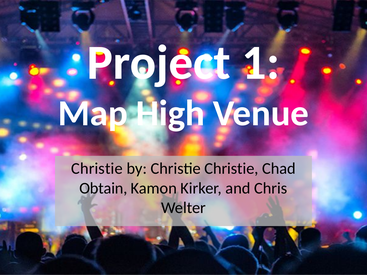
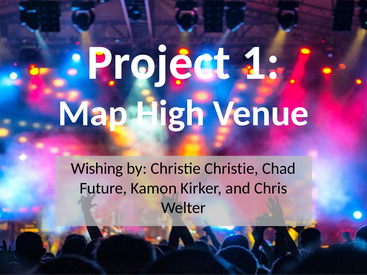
Christie: Christie -> Wishing (97, 169)
Obtain: Obtain -> Future (103, 188)
